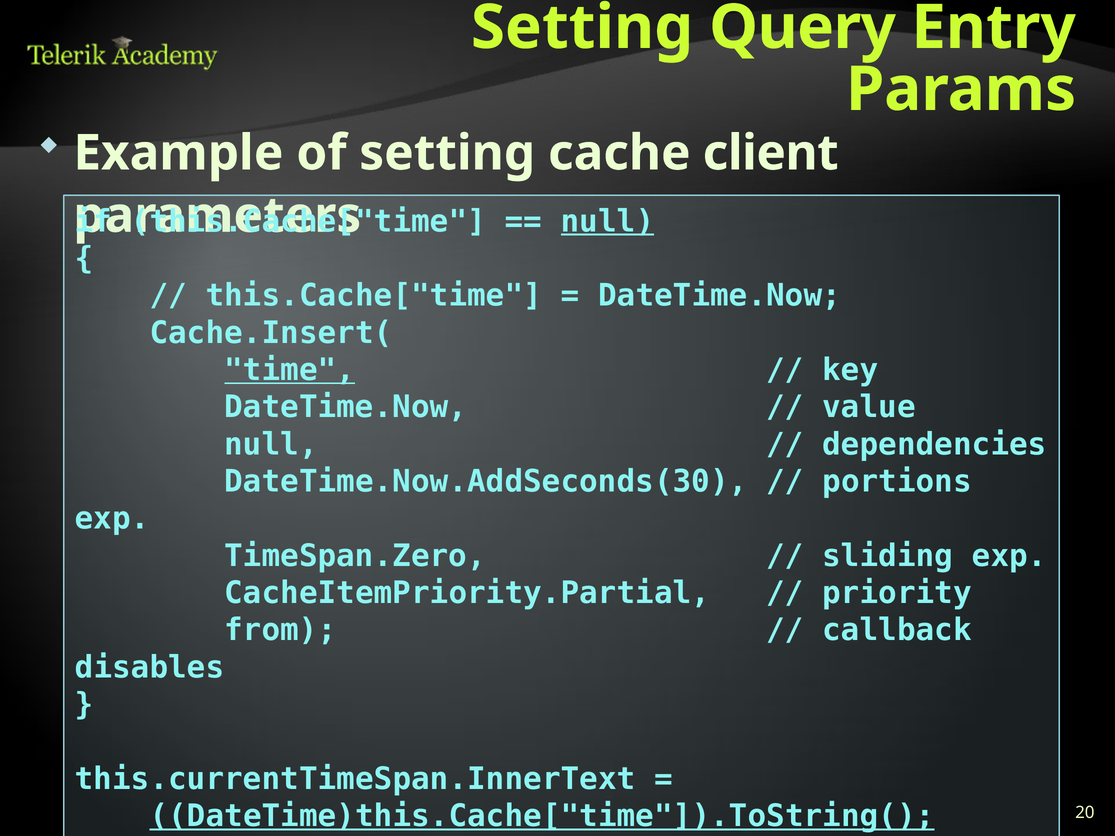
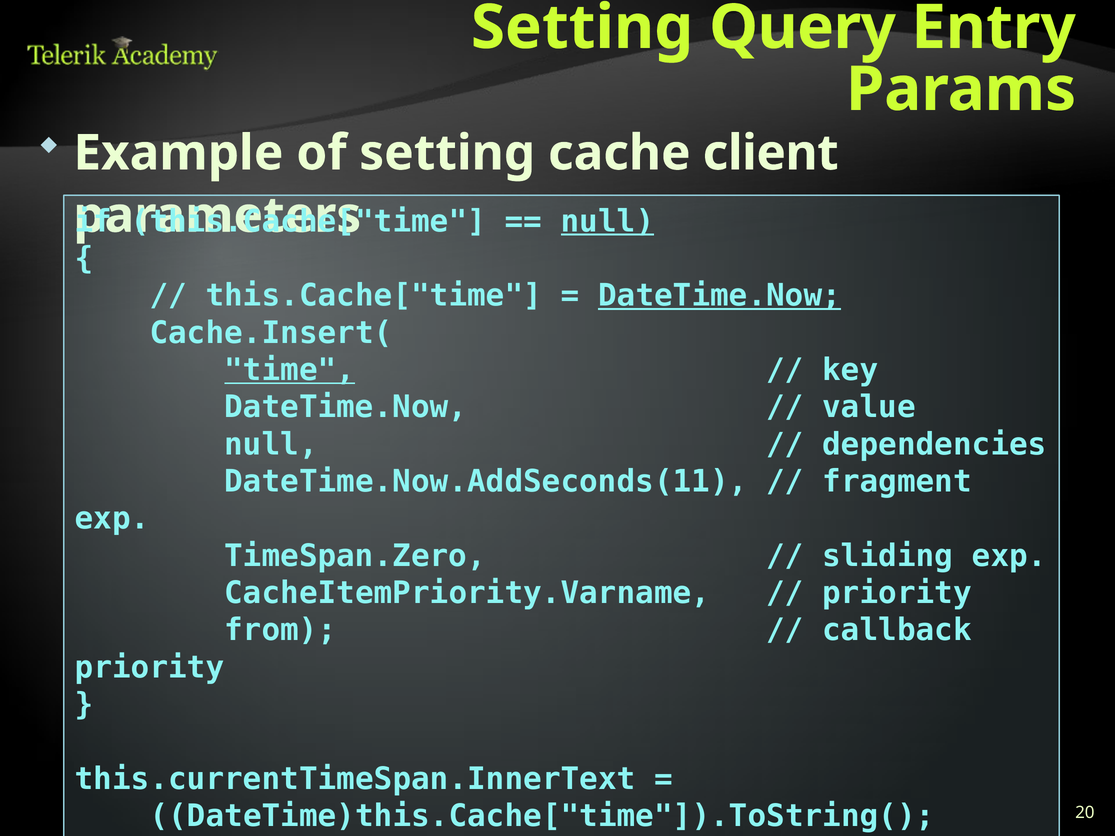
DateTime.Now underline: none -> present (720, 296)
DateTime.Now.AddSeconds(30: DateTime.Now.AddSeconds(30 -> DateTime.Now.AddSeconds(11 (486, 482)
portions: portions -> fragment (897, 482)
CacheItemPriority.Partial: CacheItemPriority.Partial -> CacheItemPriority.Varname (467, 593)
disables: disables -> priority (150, 668)
DateTime)this.Cache["time"]).ToString( underline: present -> none (542, 816)
